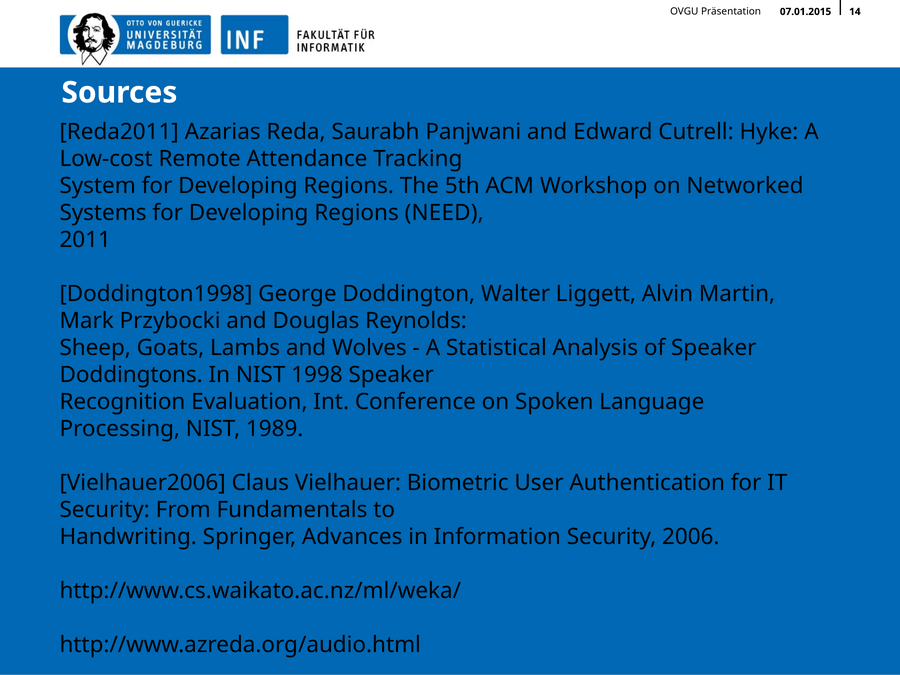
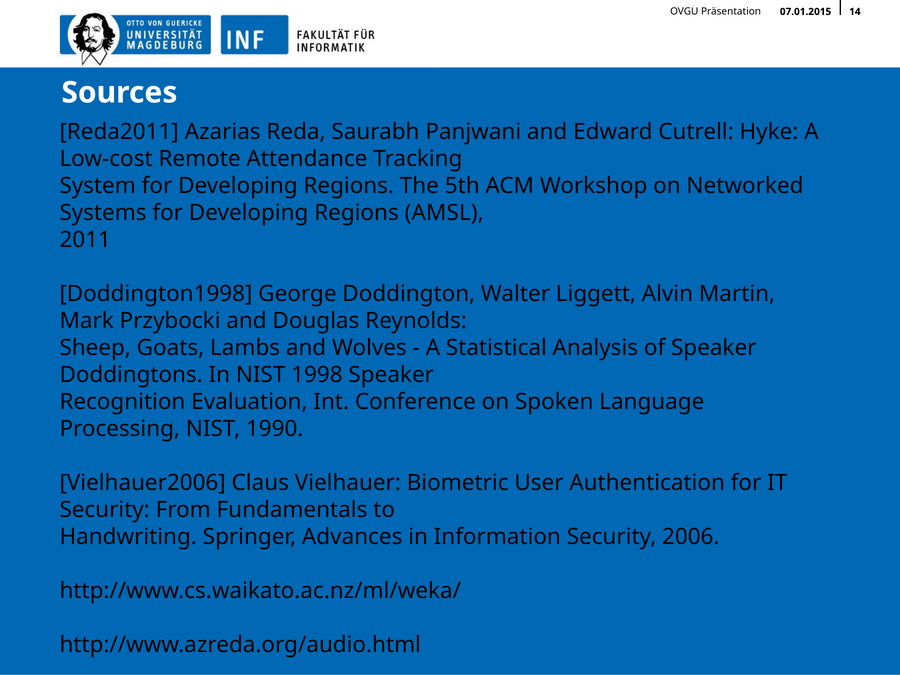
NEED: NEED -> AMSL (444, 213)
1989: 1989 -> 1990 (275, 429)
